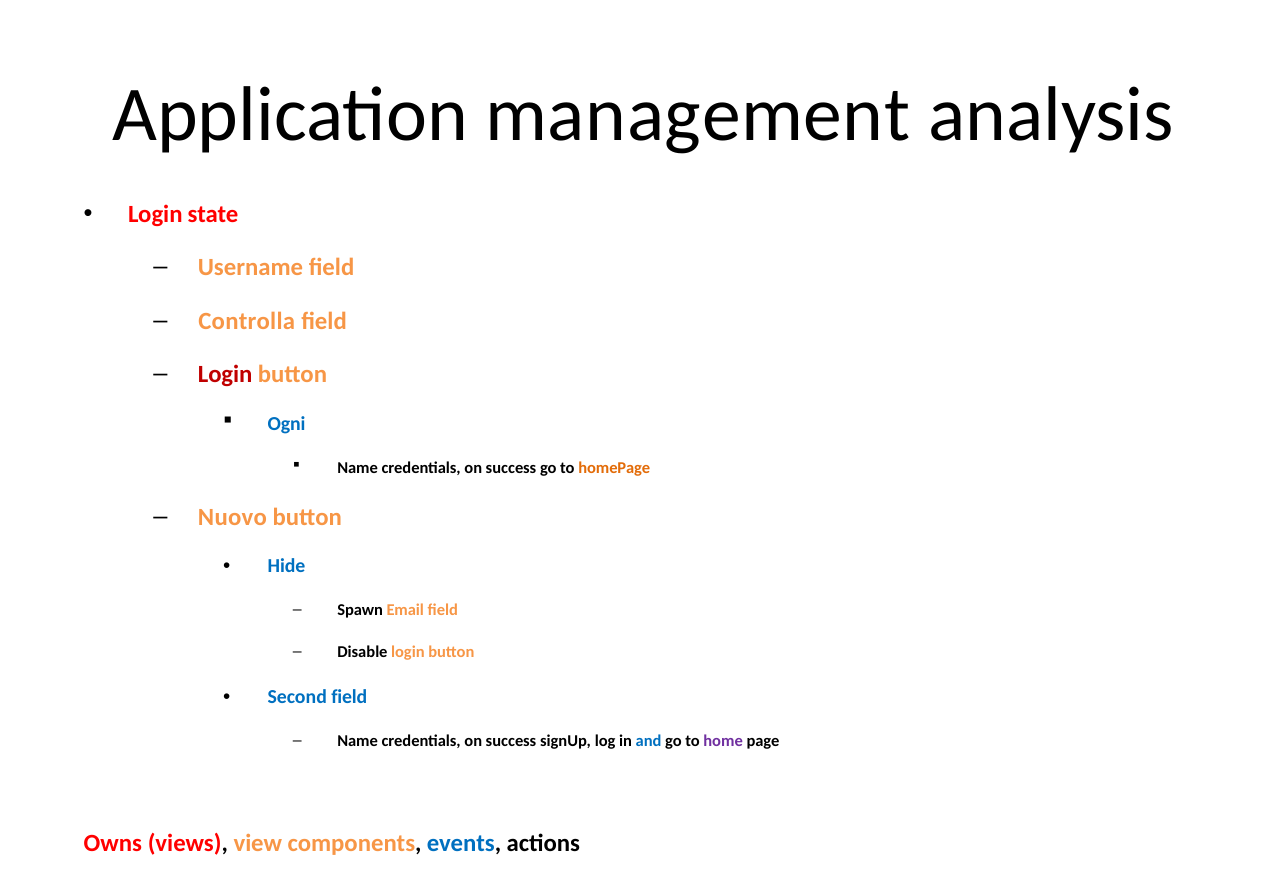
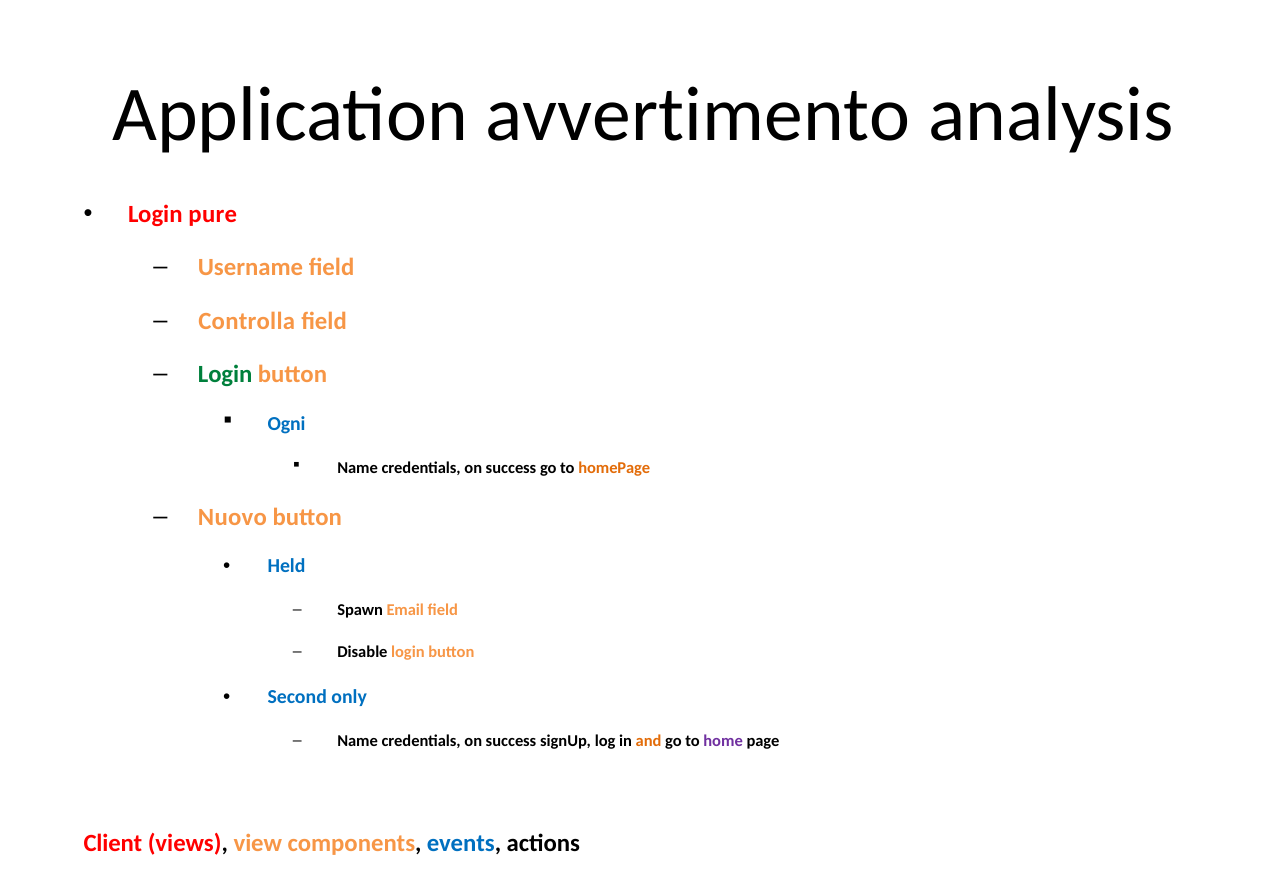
management: management -> avvertimento (698, 115)
state: state -> pure (213, 214)
Login colour: red -> green (225, 375)
Hide: Hide -> Held (287, 567)
Second field: field -> only (349, 698)
and colour: blue -> orange (649, 742)
Owns: Owns -> Client (113, 844)
